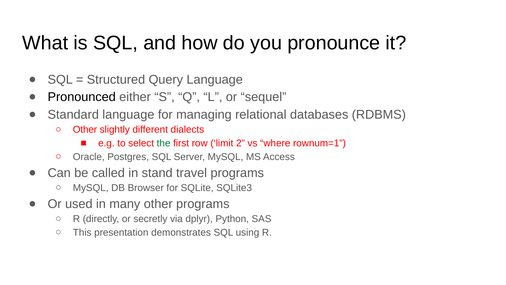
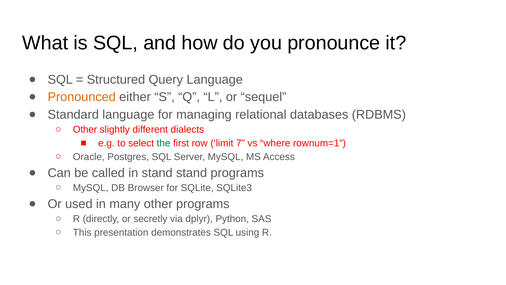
Pronounced colour: black -> orange (82, 97)
2: 2 -> 7 (240, 143)
stand travel: travel -> stand (192, 173)
